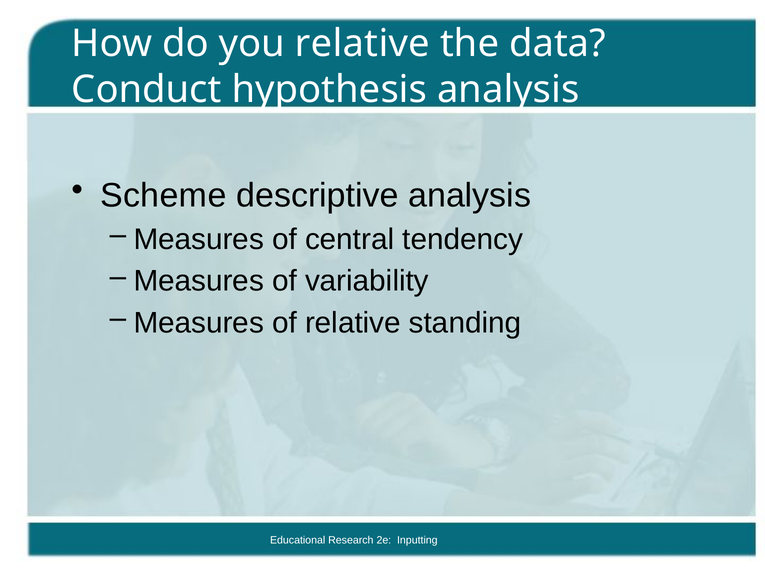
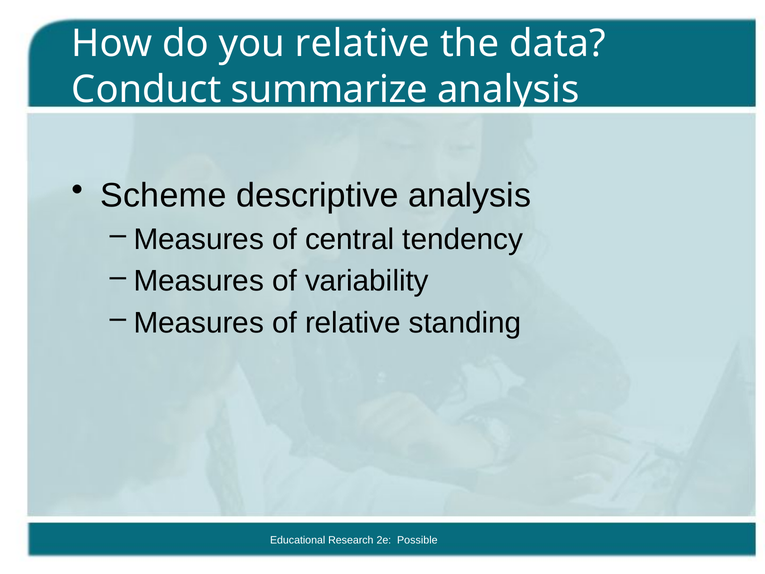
hypothesis: hypothesis -> summarize (330, 89)
Inputting: Inputting -> Possible (417, 540)
